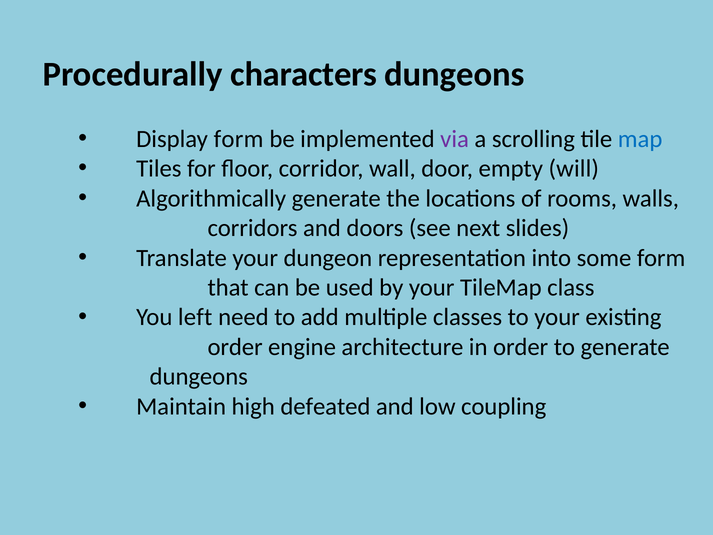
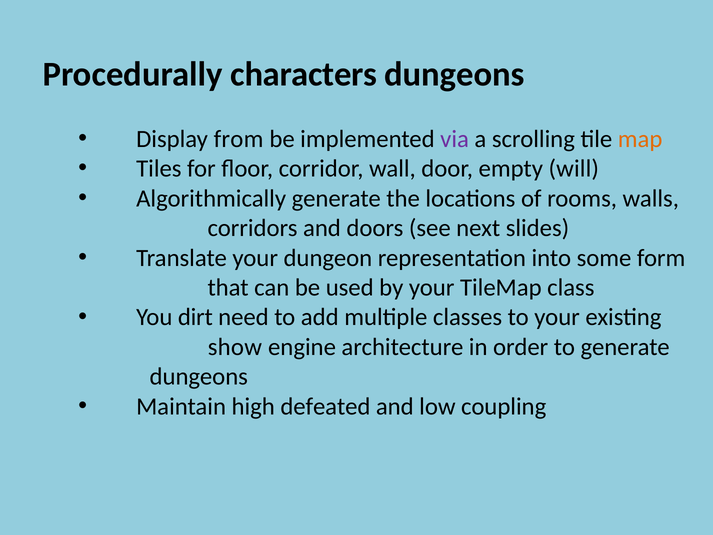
Display form: form -> from (239, 139)
map colour: blue -> orange (640, 139)
left: left -> dirt (195, 317)
order: order -> show (235, 347)
